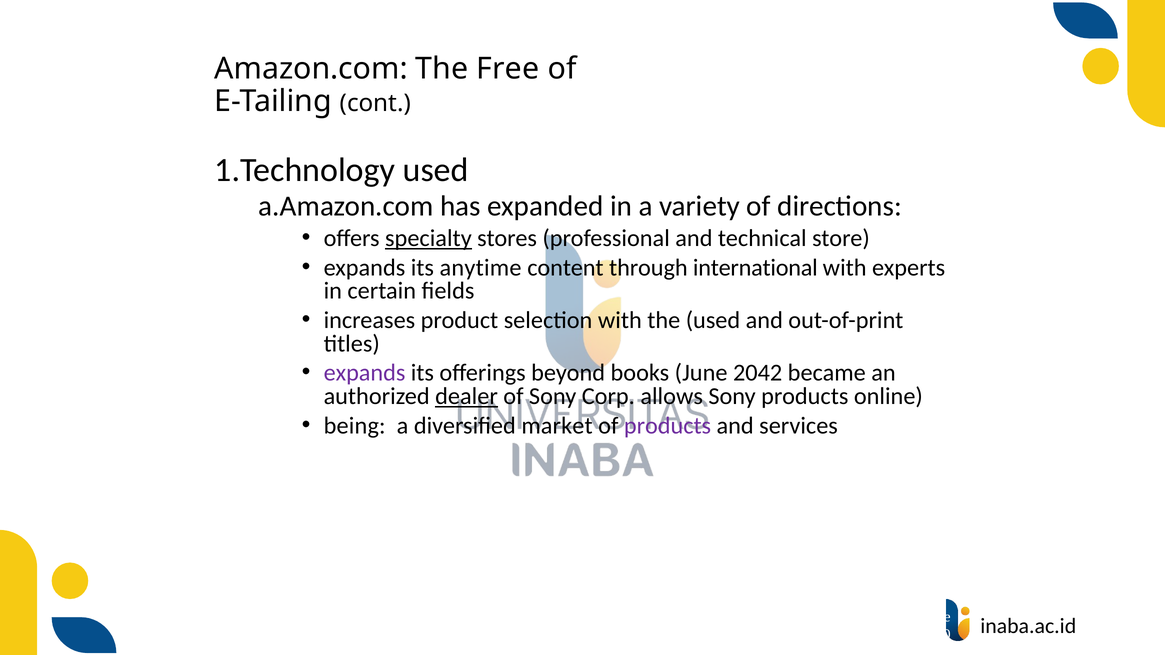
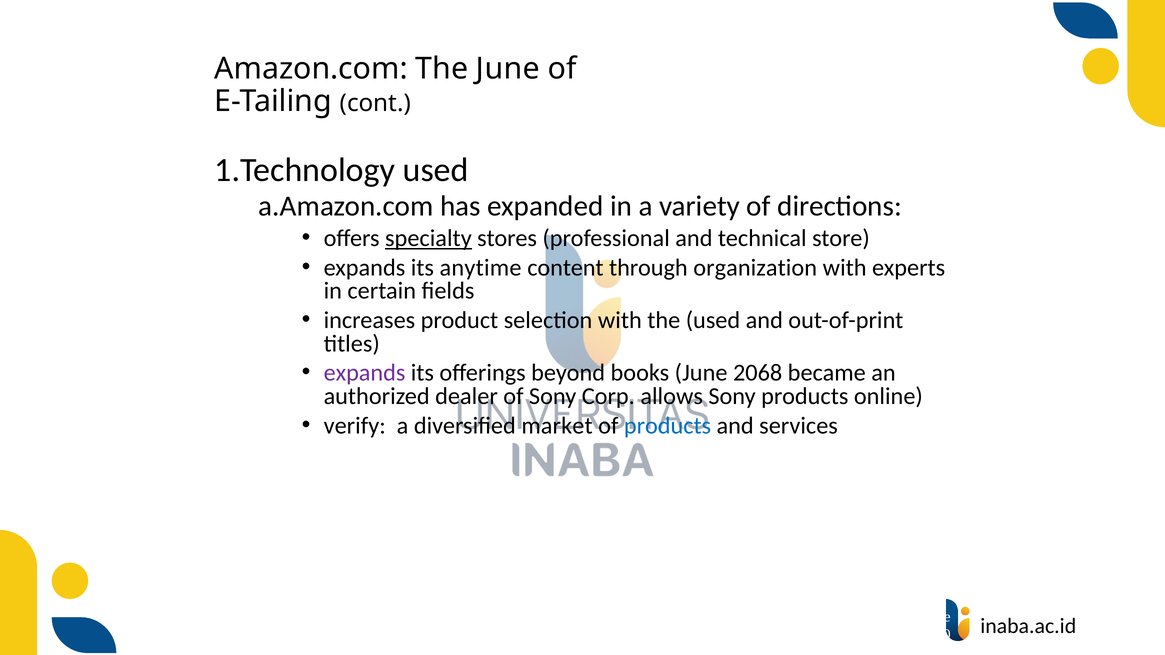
The Free: Free -> June (508, 69)
international: international -> organization (755, 268)
2042: 2042 -> 2068 (758, 373)
dealer underline: present -> none (466, 396)
being: being -> verify (355, 426)
products colour: purple -> blue (668, 426)
